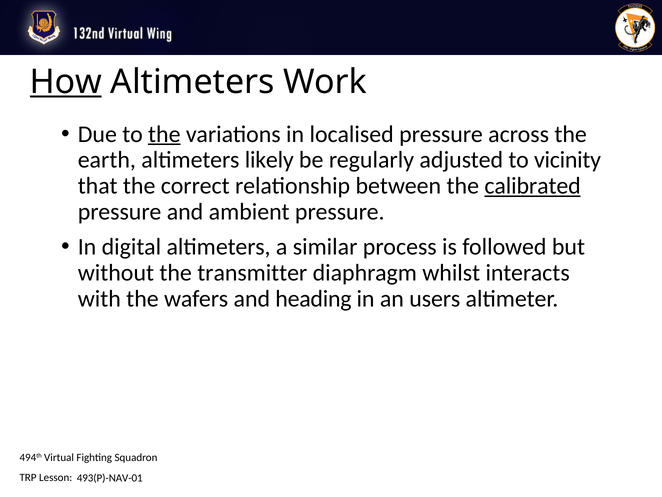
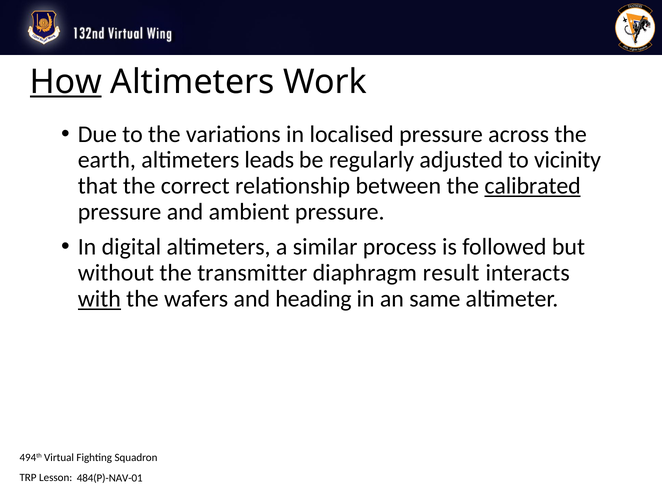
the underline: present -> none (164, 134)
likely: likely -> leads (269, 160)
whilst: whilst -> result (451, 273)
with underline: none -> present (99, 298)
users: users -> same (435, 298)
493(P)-NAV-01: 493(P)-NAV-01 -> 484(P)-NAV-01 (110, 478)
